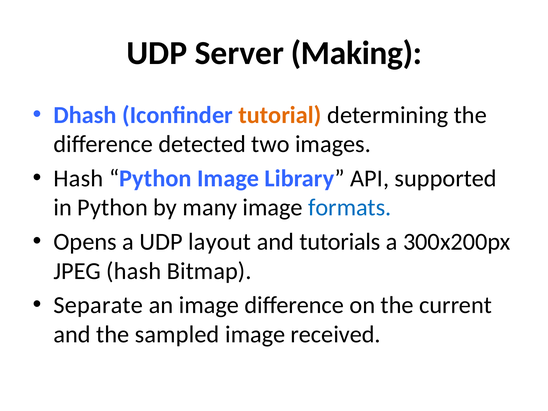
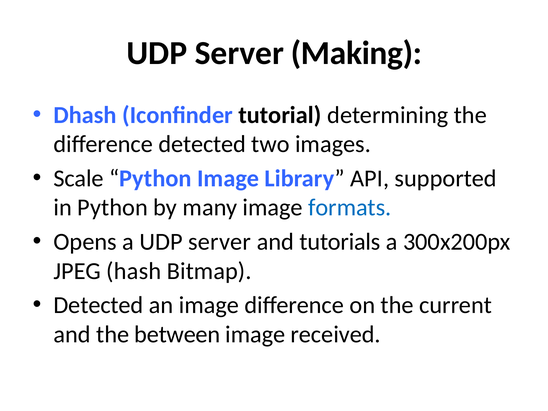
tutorial colour: orange -> black (280, 115)
Hash: Hash -> Scale (79, 178)
a UDP layout: layout -> server (220, 242)
Separate: Separate -> Detected (98, 305)
sampled: sampled -> between (177, 334)
